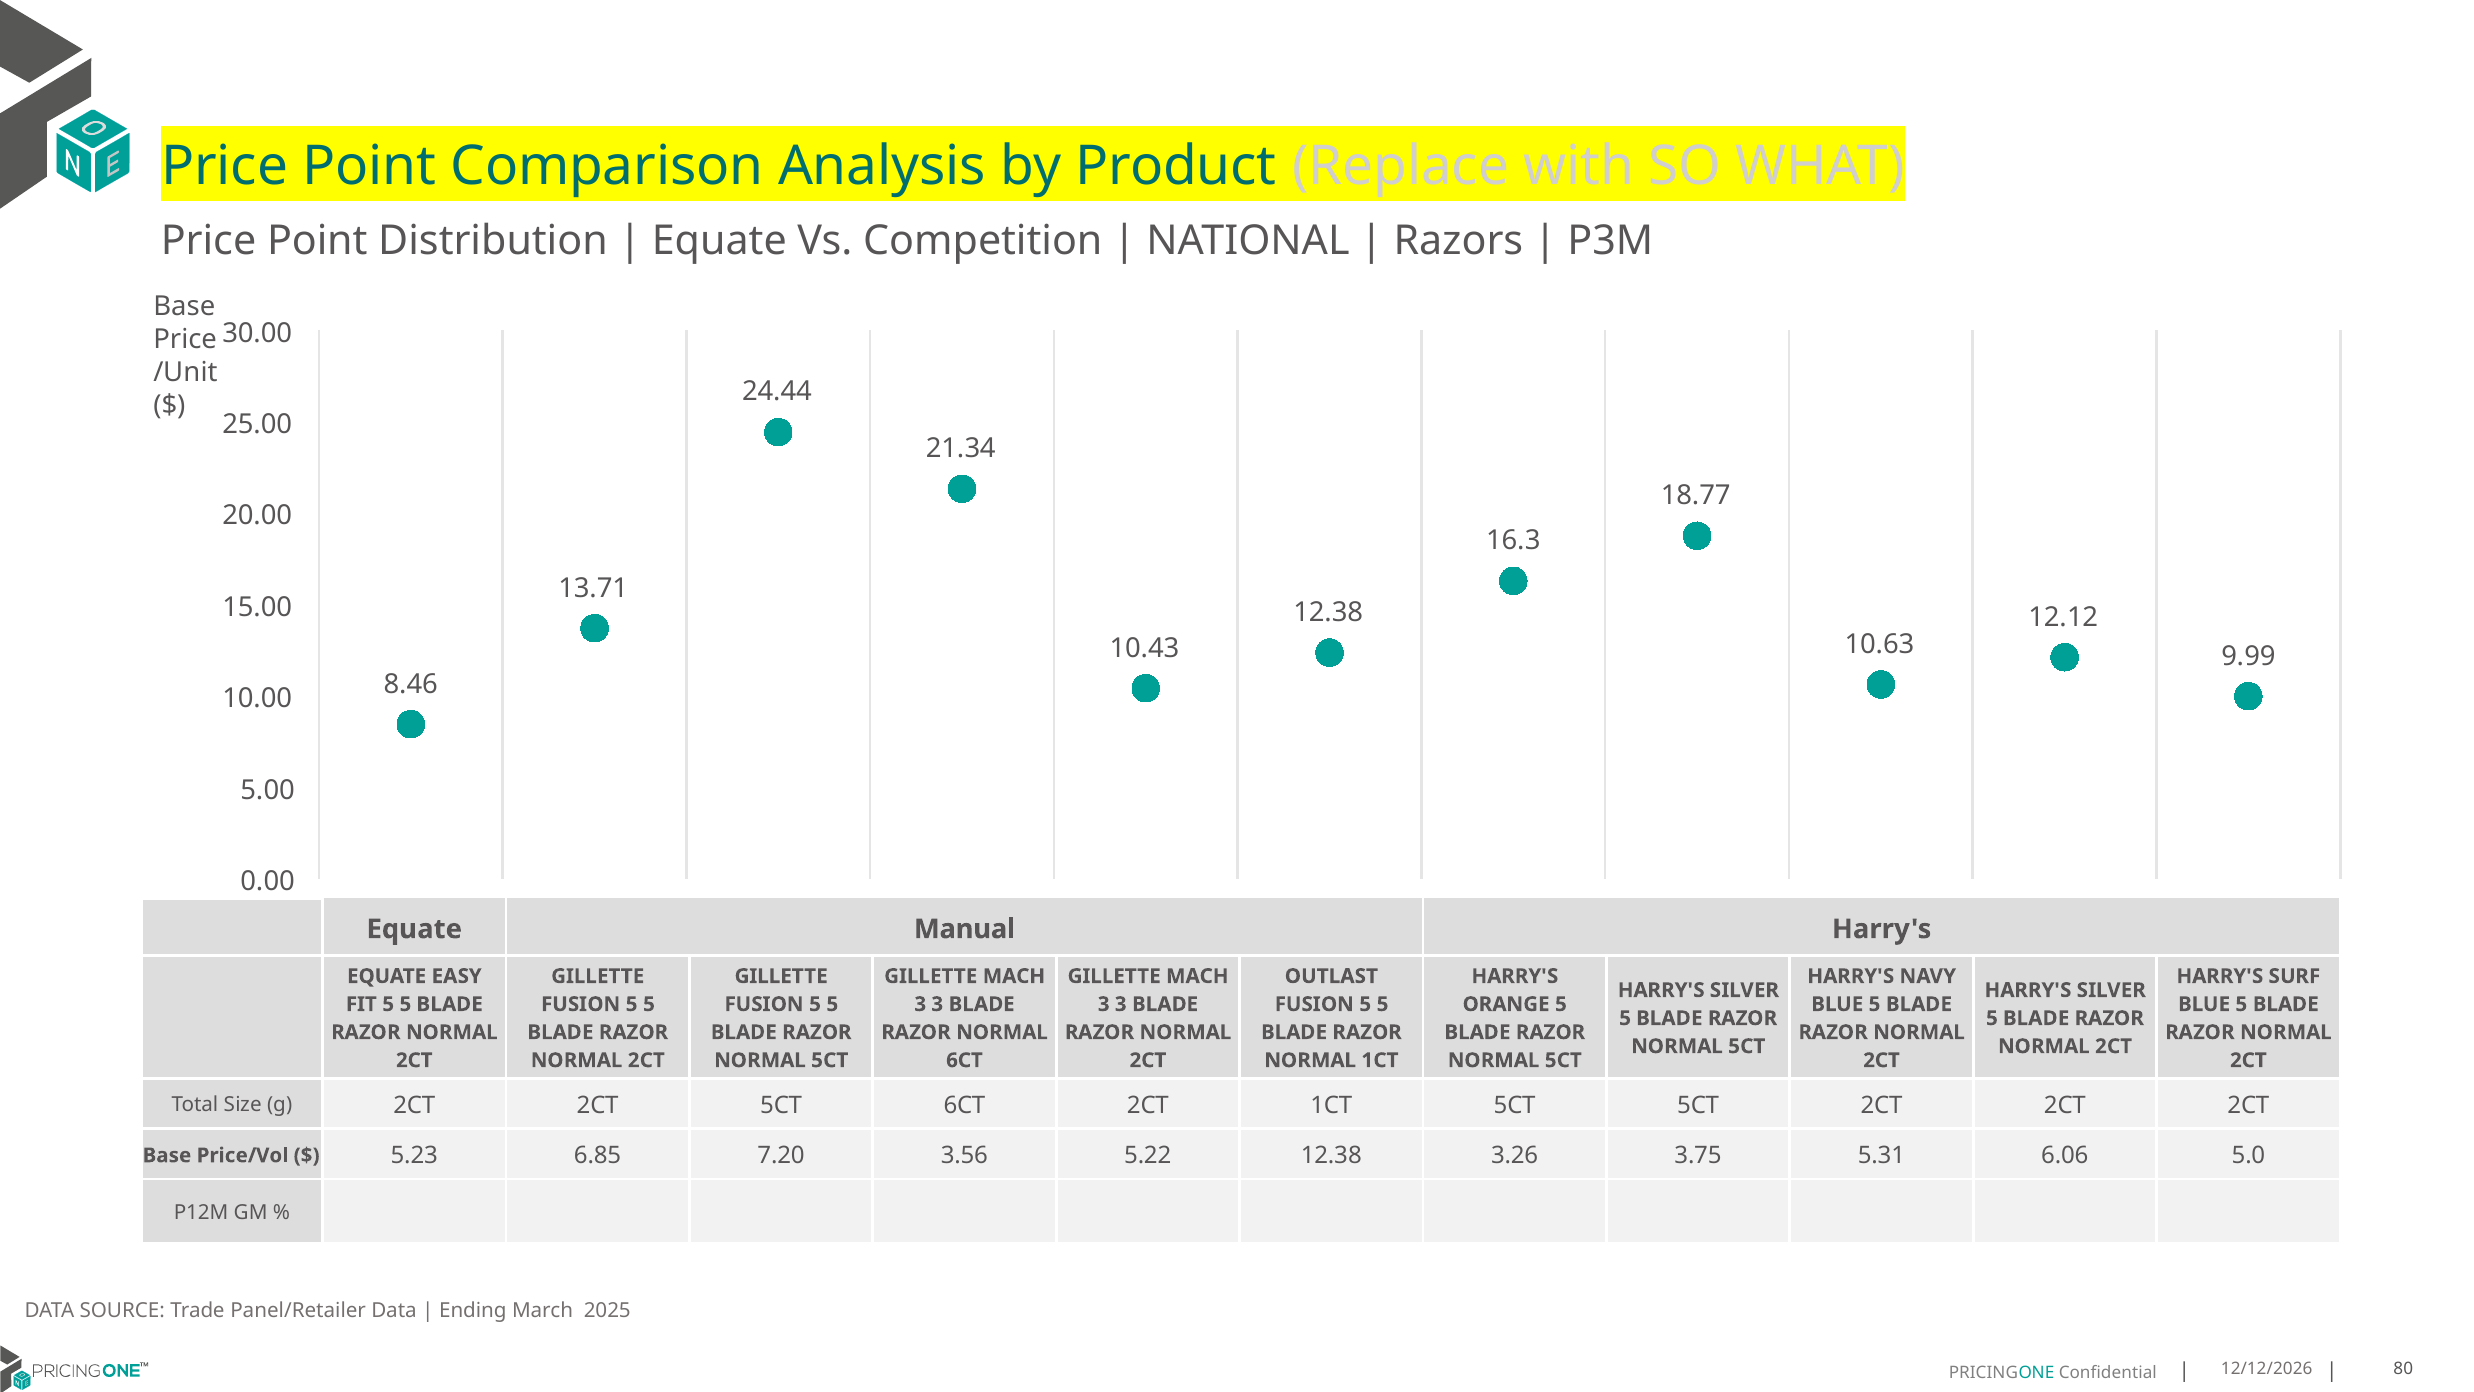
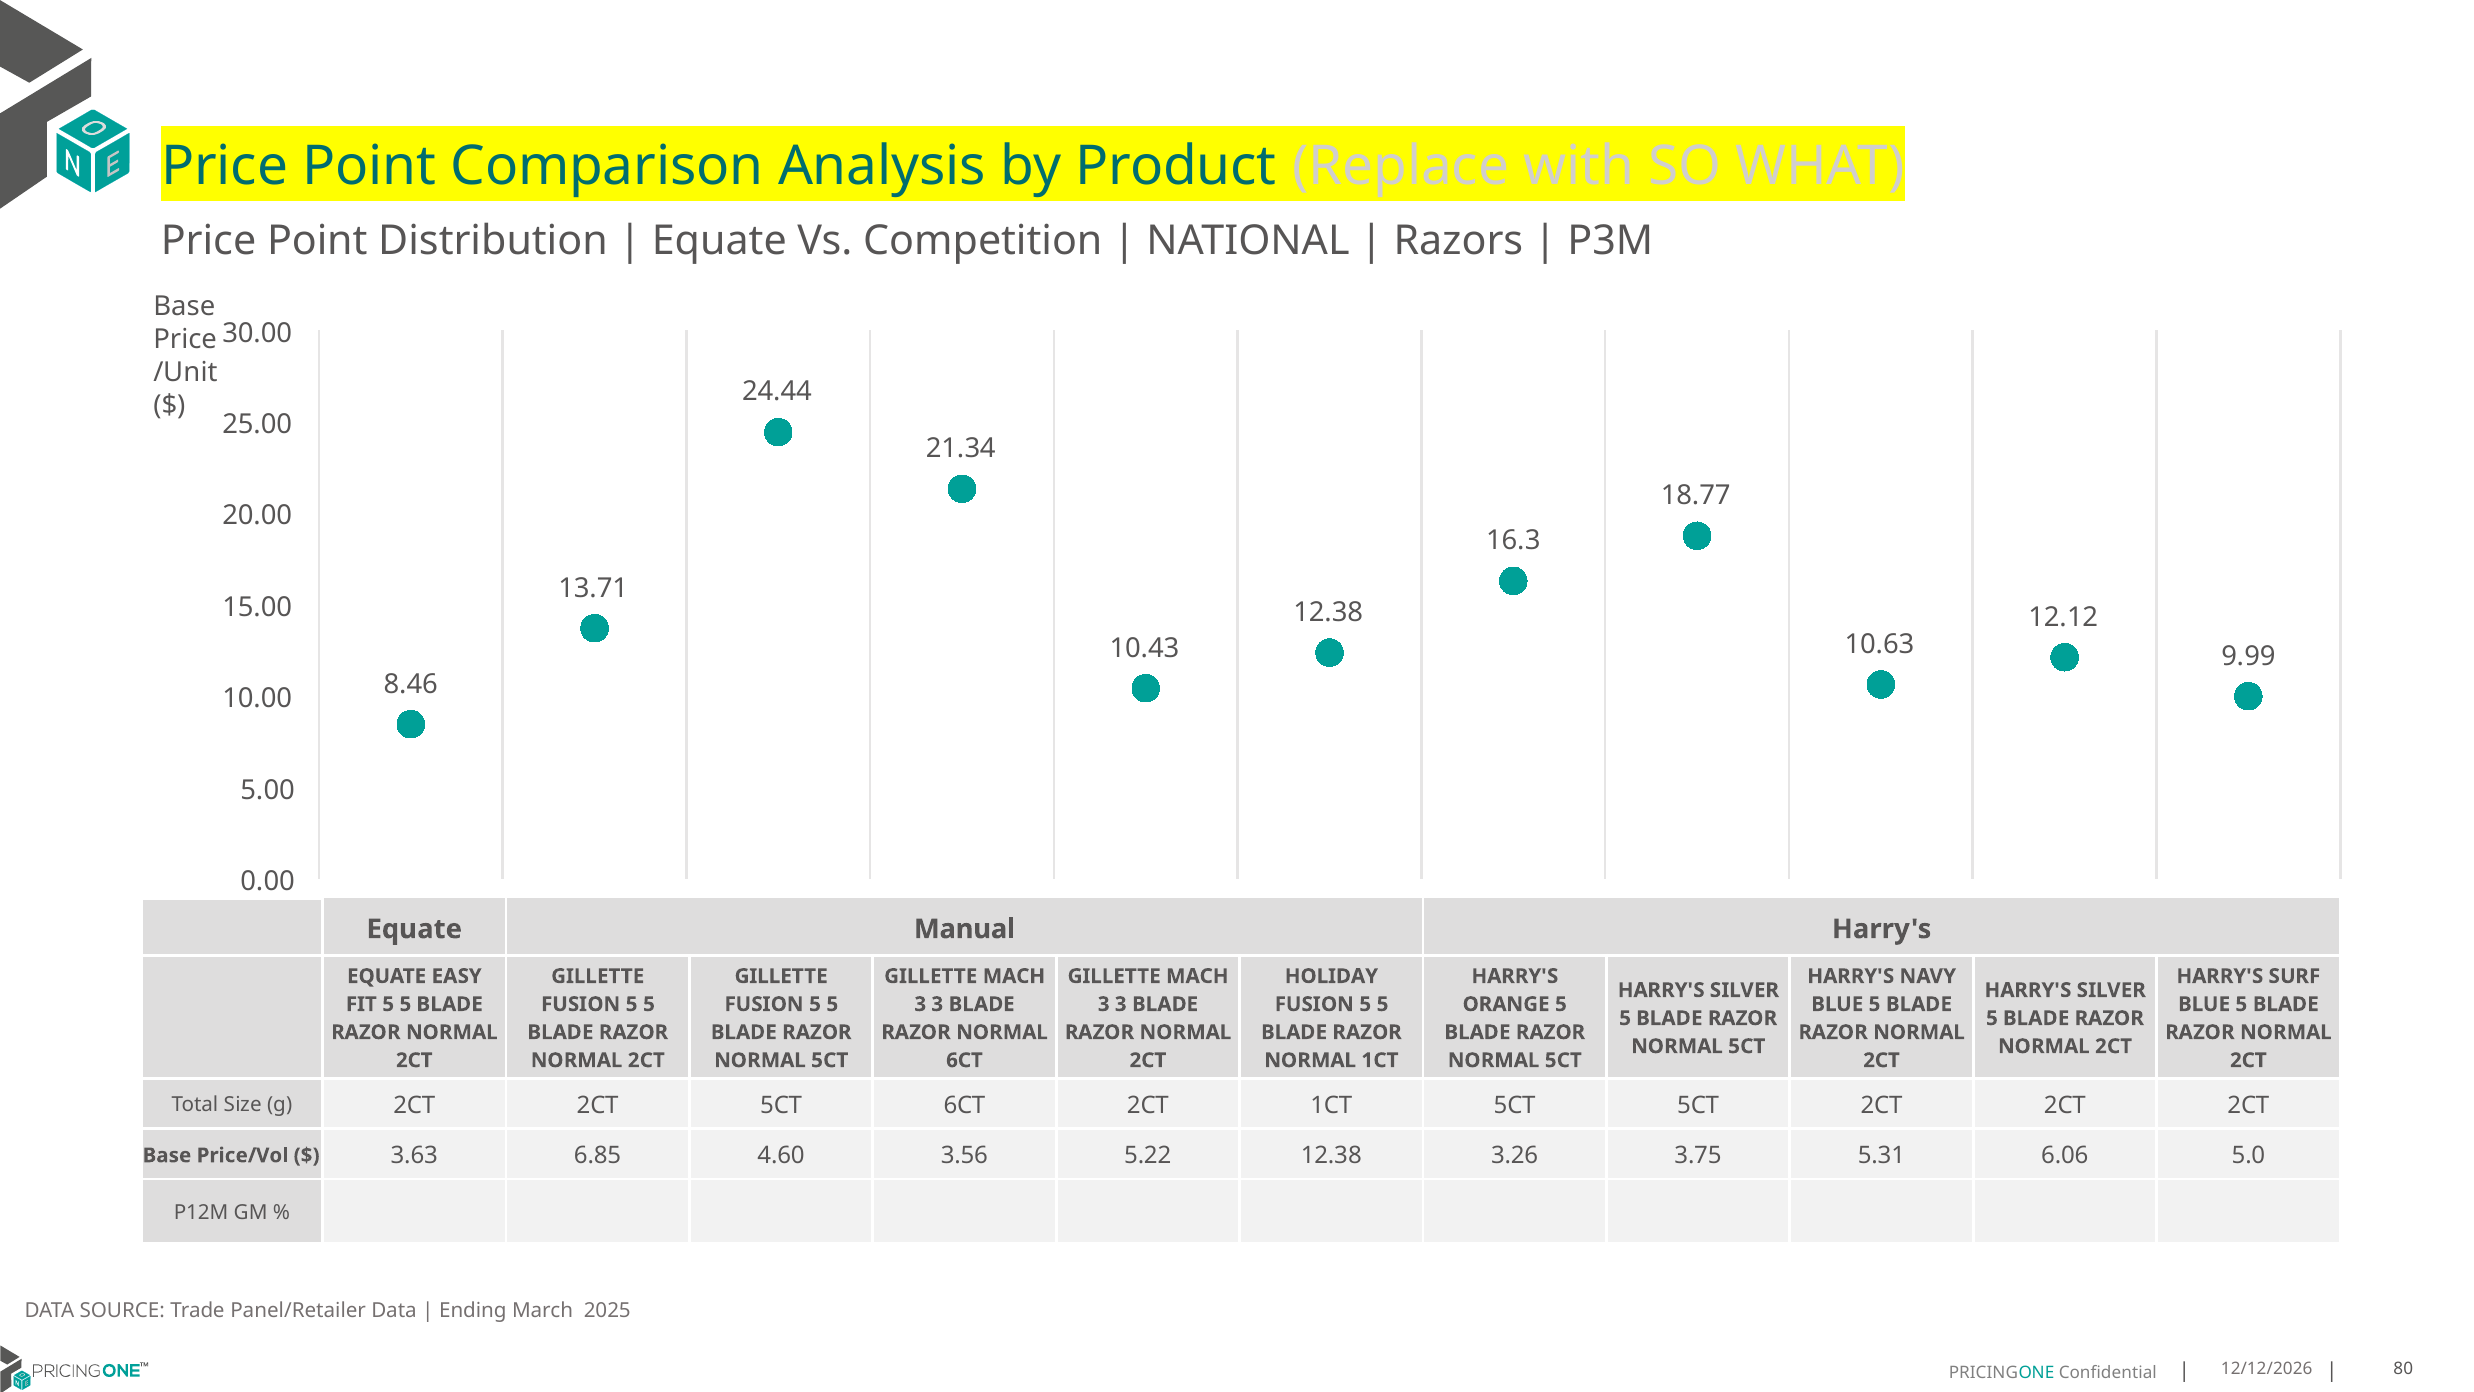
OUTLAST: OUTLAST -> HOLIDAY (1331, 976)
5.23: 5.23 -> 3.63 (414, 1156)
7.20: 7.20 -> 4.60 (781, 1156)
